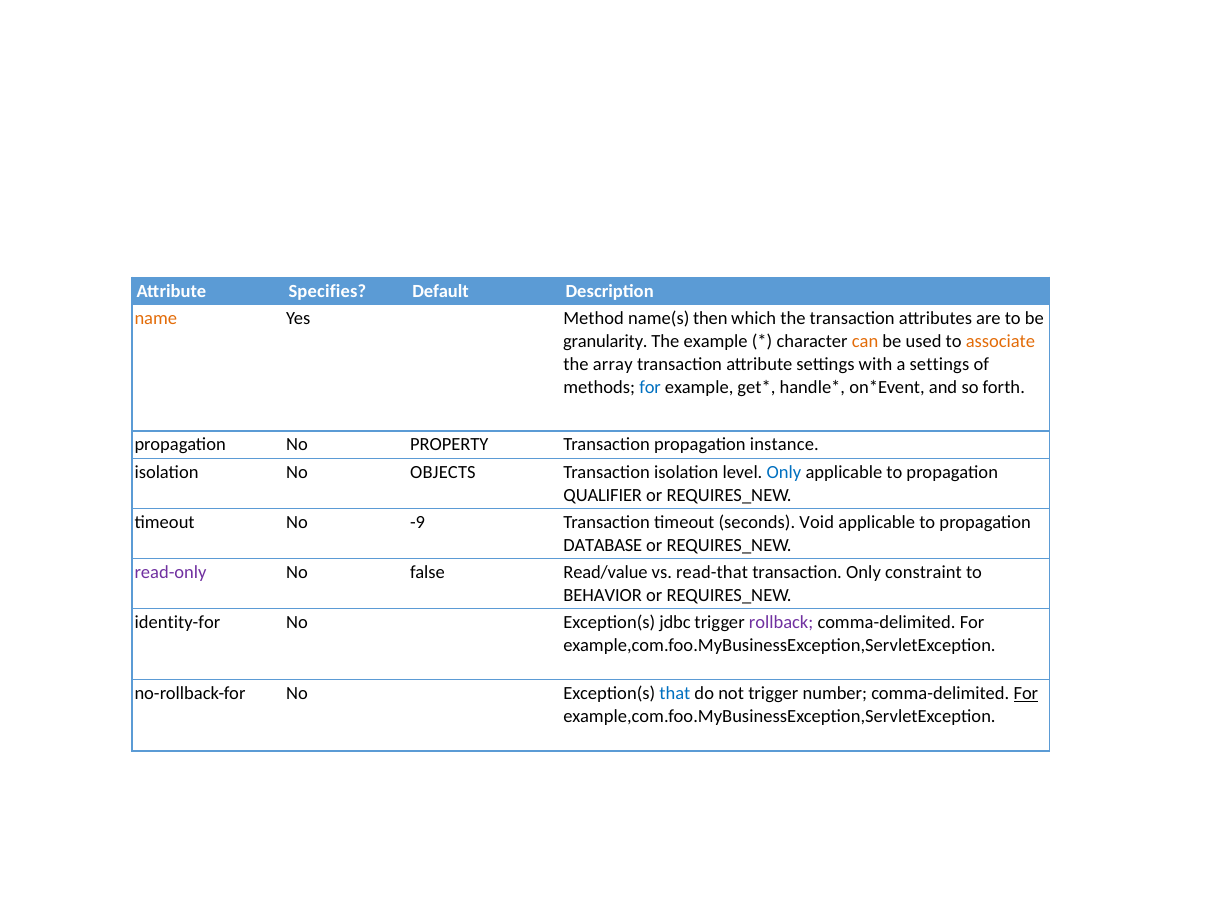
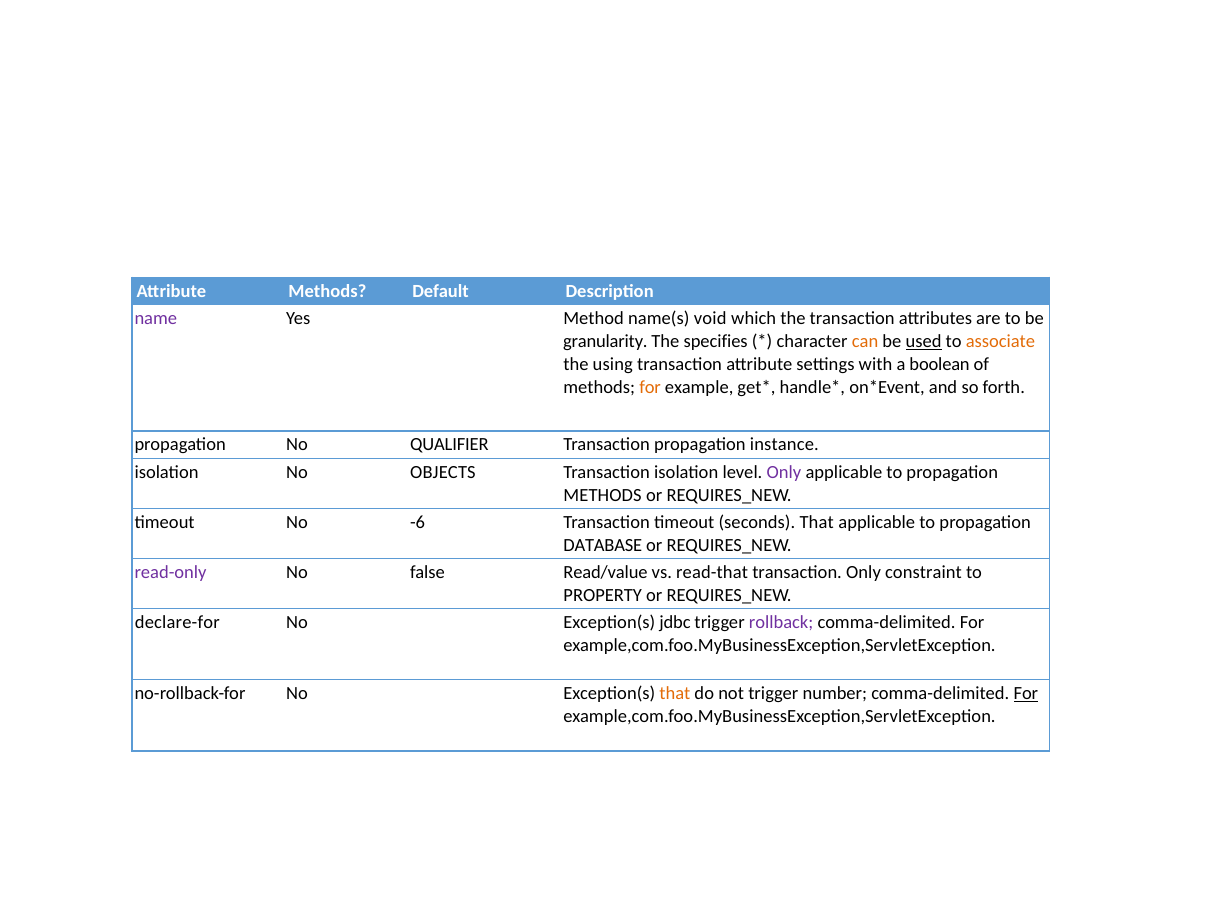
Attribute Specifies: Specifies -> Methods (327, 291)
name colour: orange -> purple (156, 318)
then: then -> void (710, 318)
The example: example -> specifies (716, 341)
used underline: none -> present (924, 341)
array: array -> using (613, 364)
a settings: settings -> boolean (940, 364)
for colour: blue -> orange (650, 387)
PROPERTY: PROPERTY -> QUALIFIER (449, 445)
Only colour: blue -> purple (784, 472)
QUALIFIER: QUALIFIER -> METHODS (603, 495)
-9: -9 -> -6 (418, 522)
seconds Void: Void -> That (817, 522)
BEHAVIOR: BEHAVIOR -> PROPERTY (603, 595)
identity-for: identity-for -> declare-for (177, 622)
that colour: blue -> orange (675, 693)
